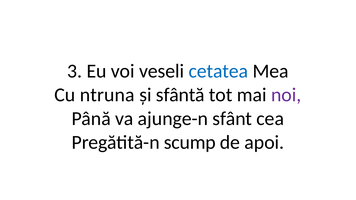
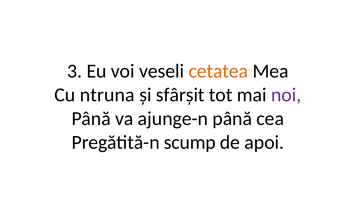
cetatea colour: blue -> orange (218, 71)
sfântă: sfântă -> sfârșit (180, 95)
ajunge-n sfânt: sfânt -> până (232, 119)
